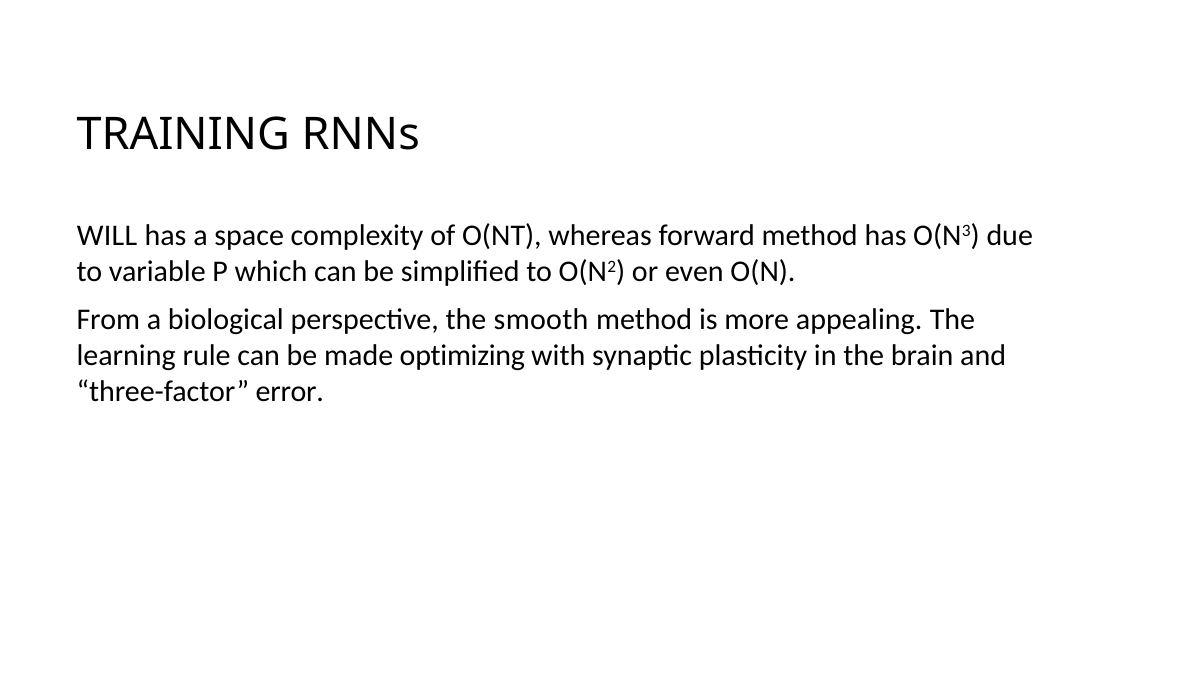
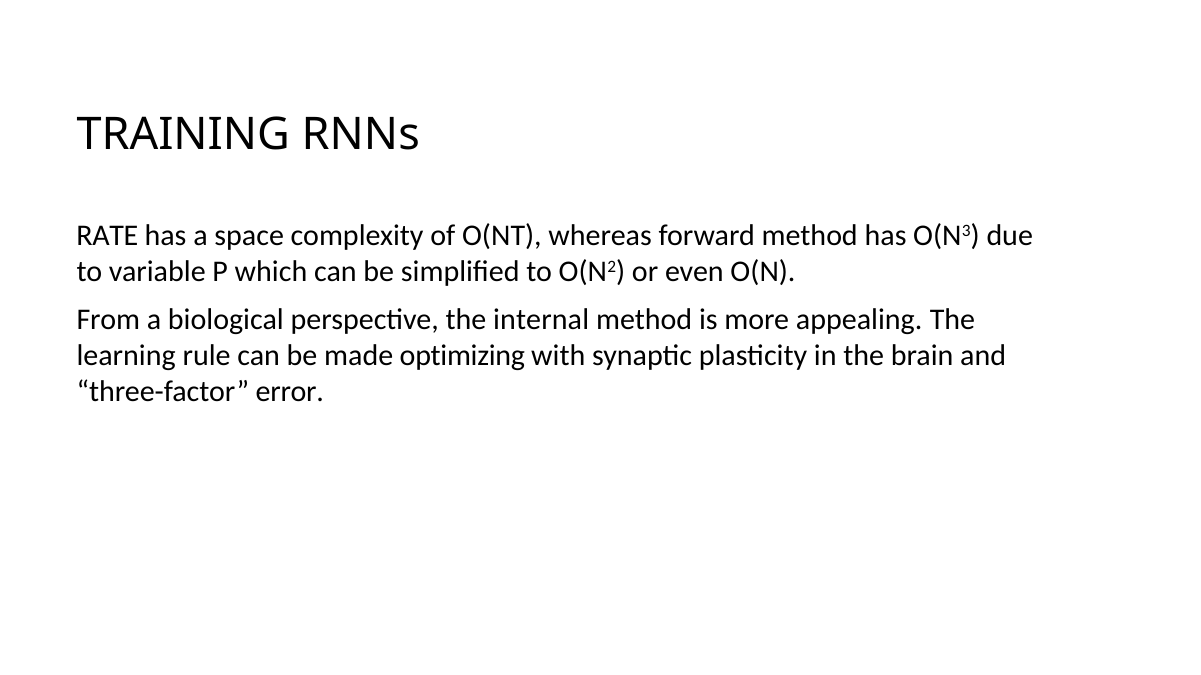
WILL: WILL -> RATE (107, 236)
smooth: smooth -> internal (541, 320)
